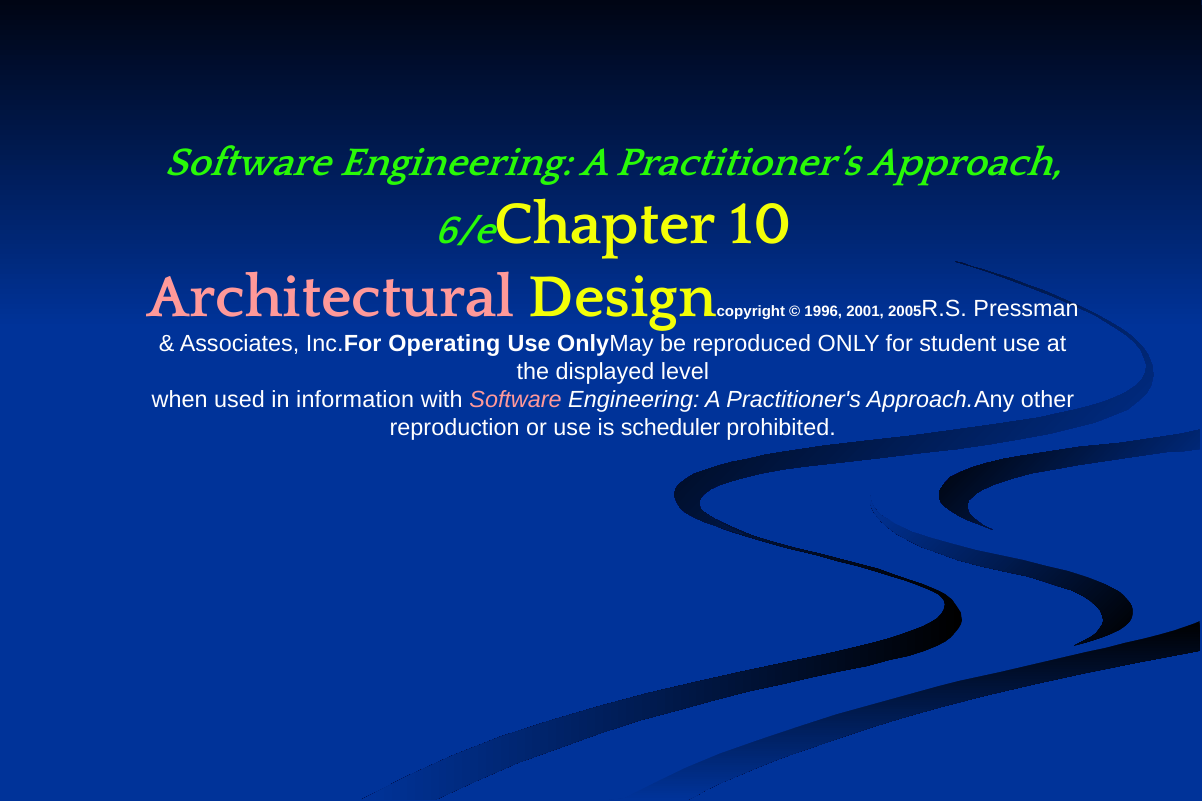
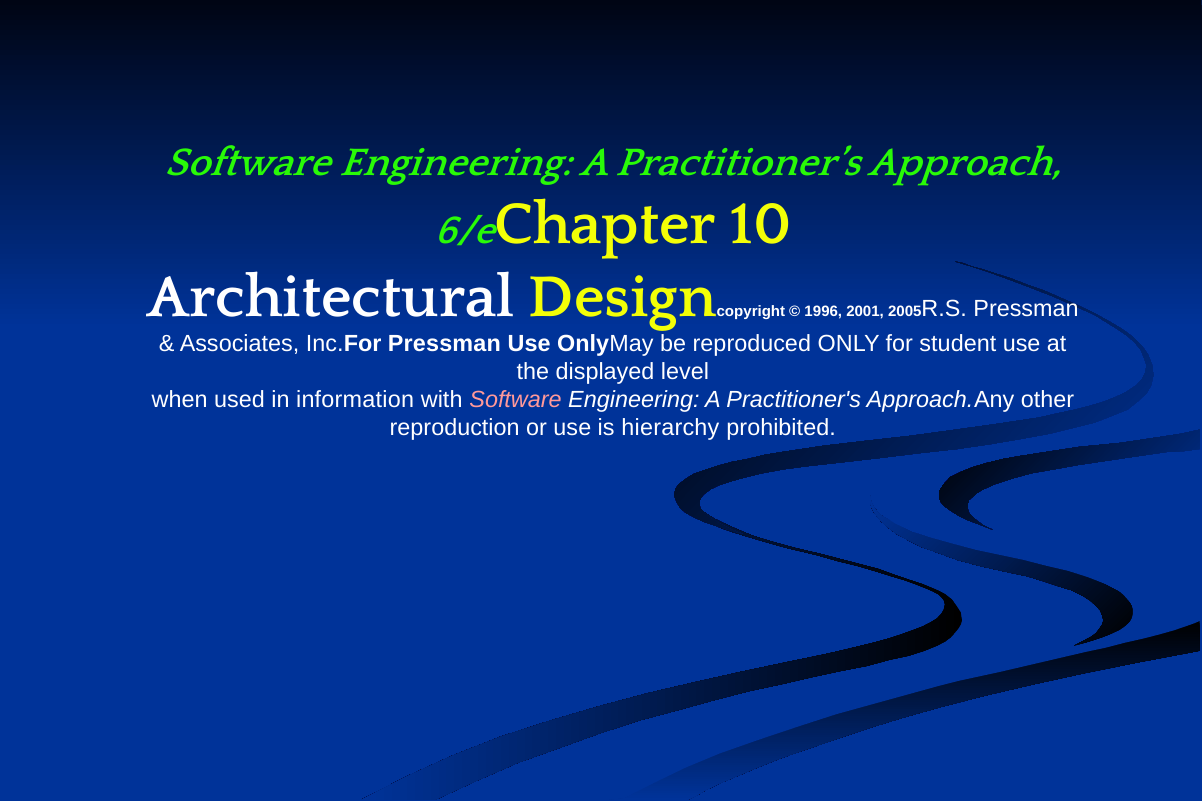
Architectural colour: pink -> white (331, 296)
Inc.For Operating: Operating -> Pressman (444, 344)
scheduler: scheduler -> hierarchy (670, 428)
